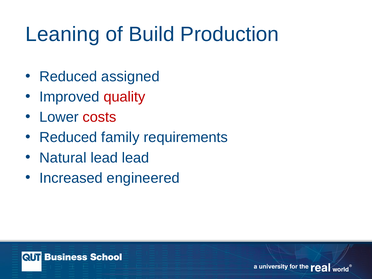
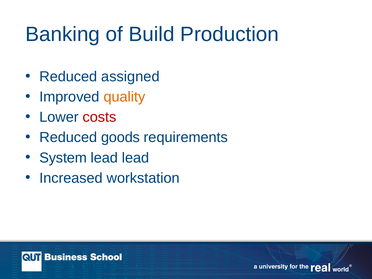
Leaning: Leaning -> Banking (63, 34)
quality colour: red -> orange (124, 97)
family: family -> goods (120, 137)
Natural: Natural -> System (63, 158)
engineered: engineered -> workstation (143, 178)
